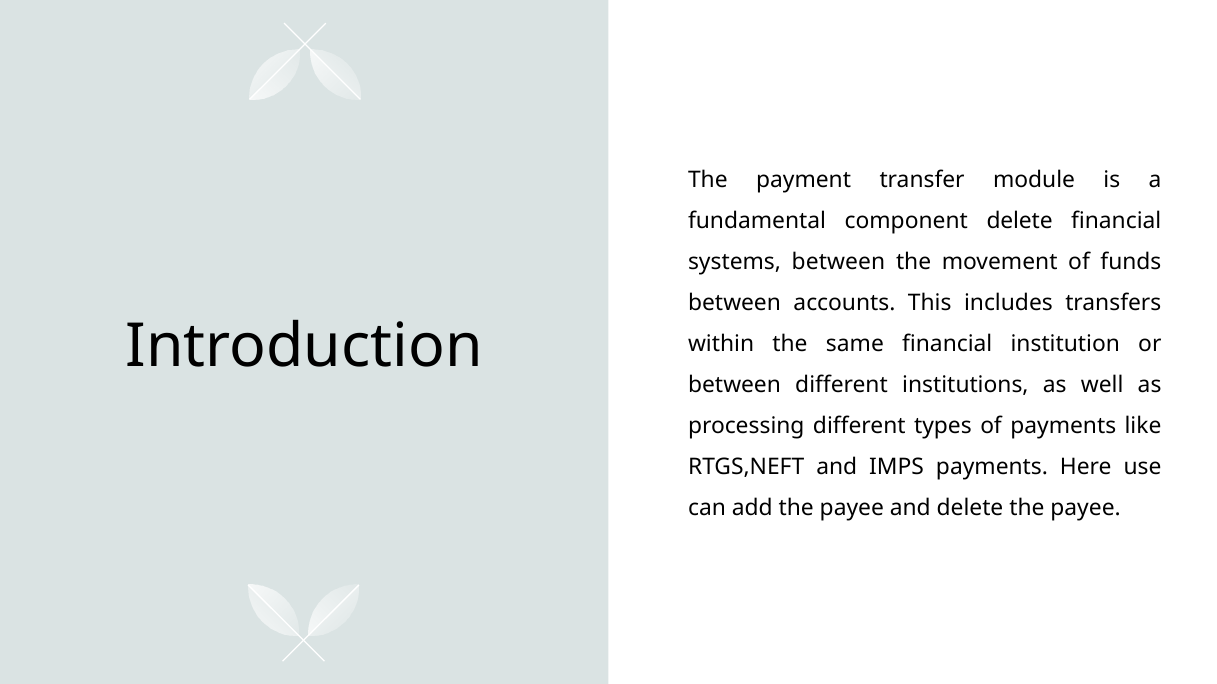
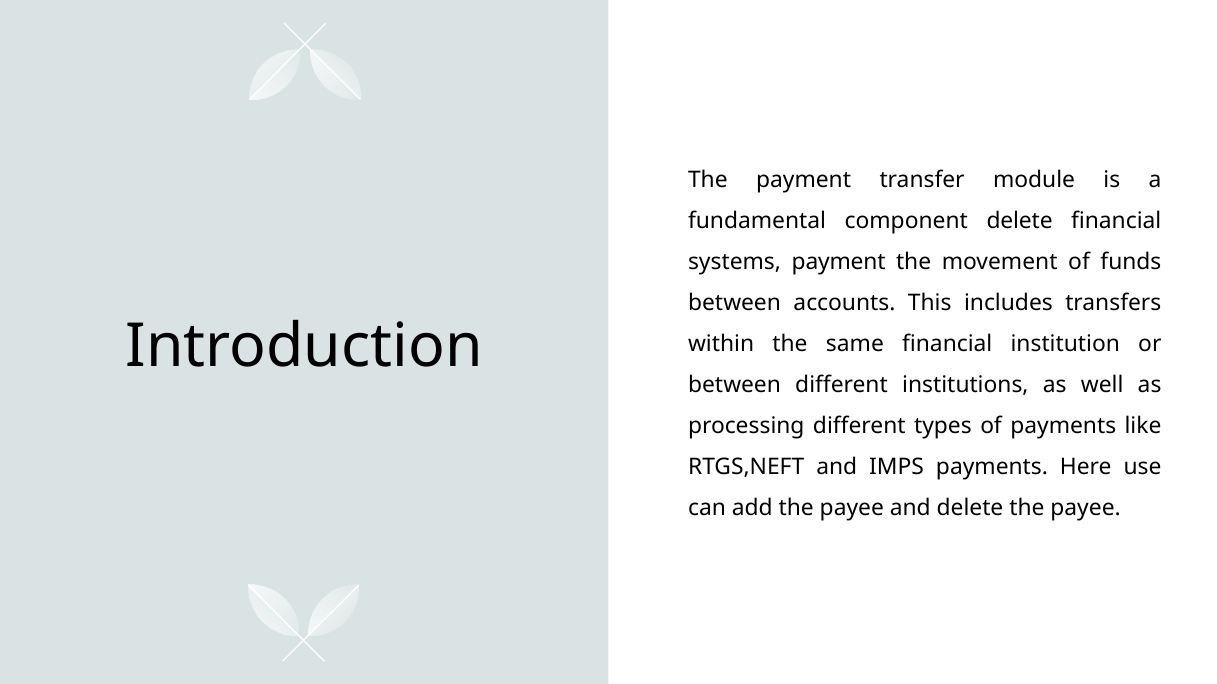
systems between: between -> payment (839, 262)
